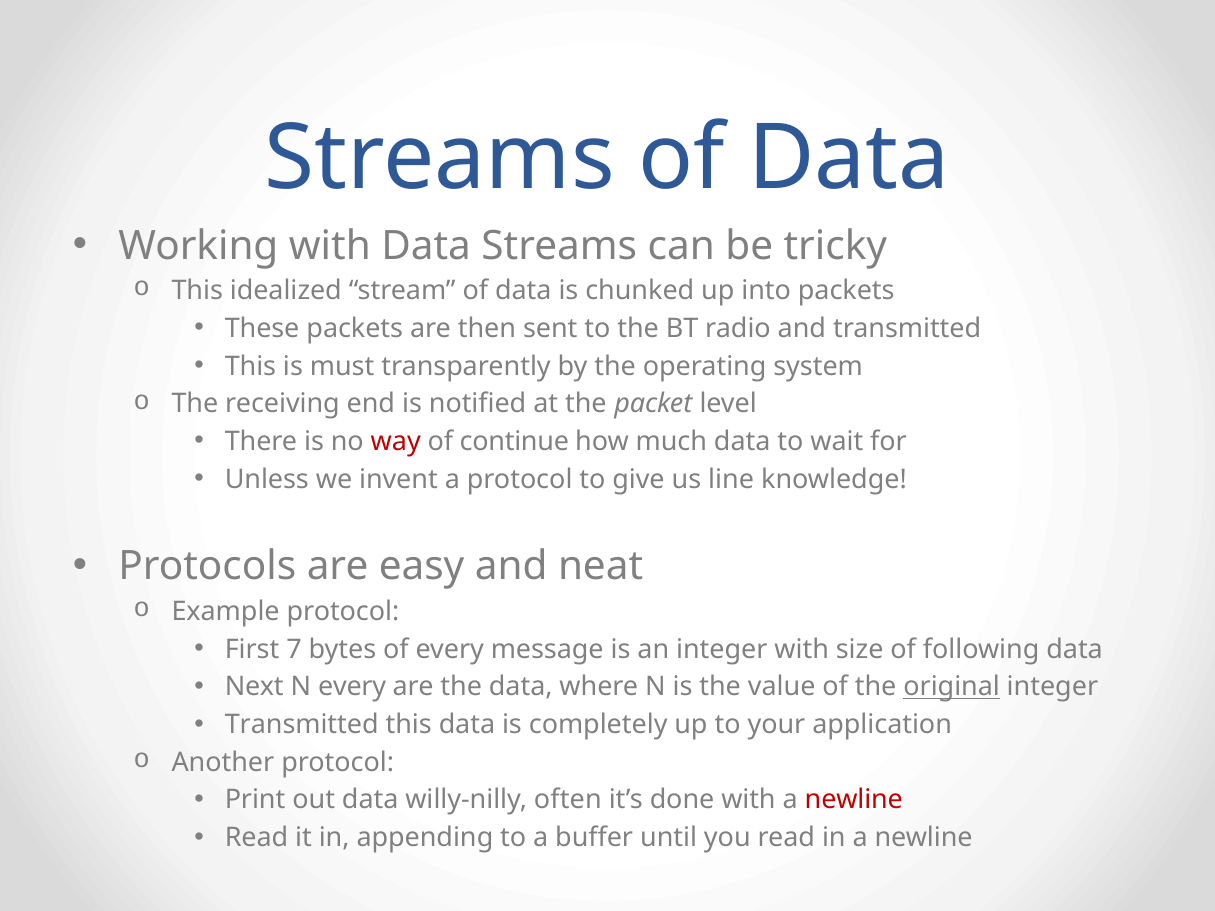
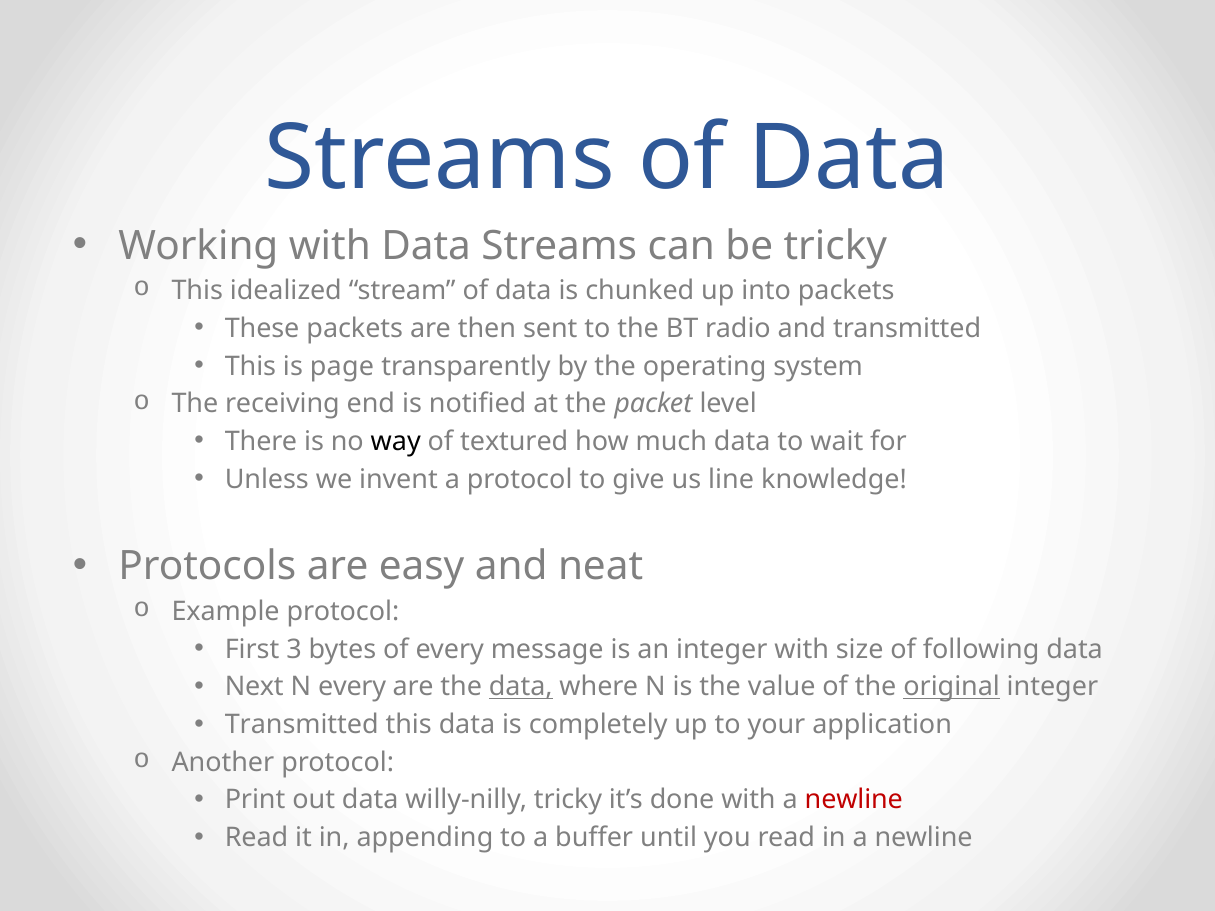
must: must -> page (342, 366)
way colour: red -> black (396, 442)
continue: continue -> textured (514, 442)
7: 7 -> 3 (294, 649)
data underline: none -> present (521, 687)
willy-nilly often: often -> tricky (568, 800)
